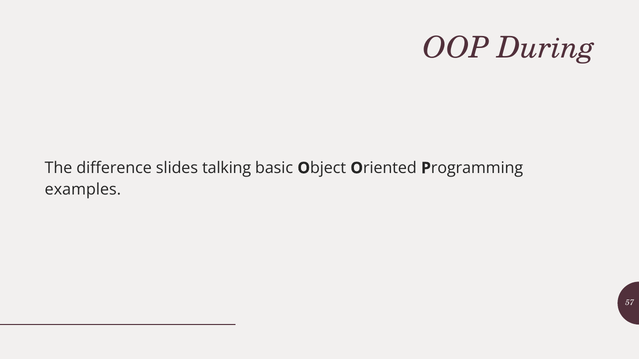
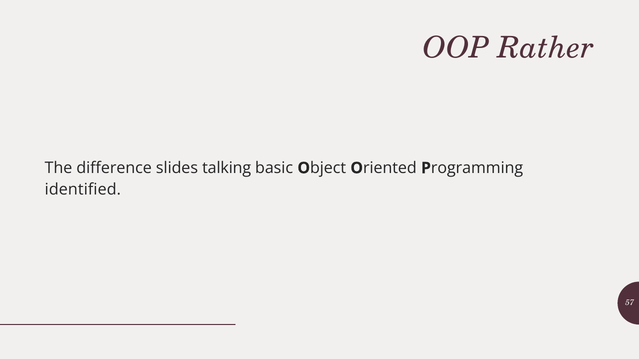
During: During -> Rather (546, 48)
examples: examples -> identified (83, 190)
